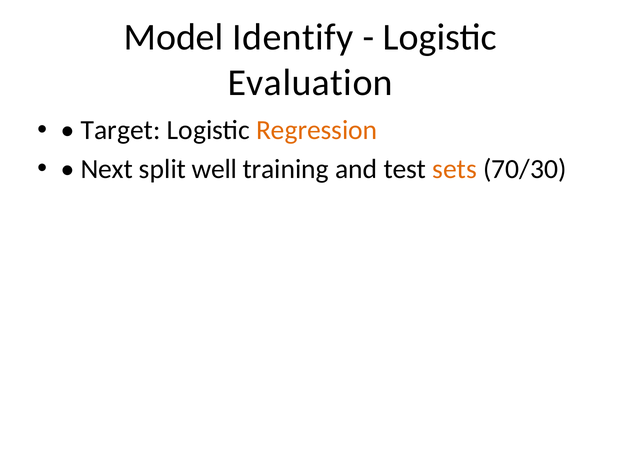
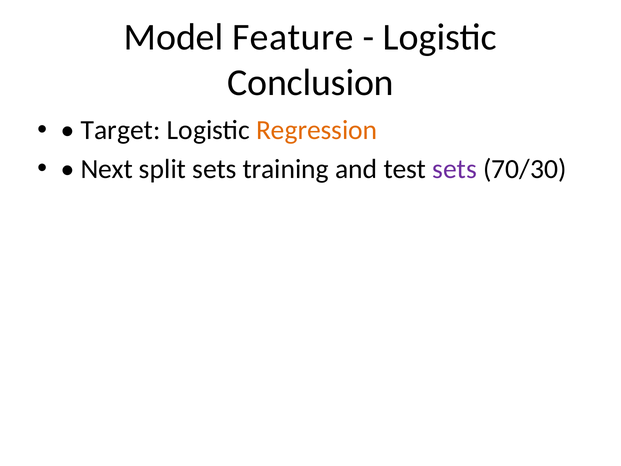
Identify: Identify -> Feature (293, 37)
Evaluation: Evaluation -> Conclusion (310, 83)
split well: well -> sets (214, 169)
sets colour: orange -> purple (455, 169)
